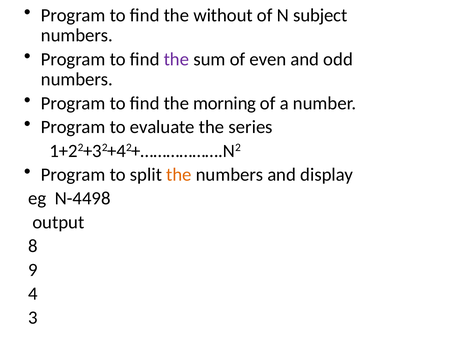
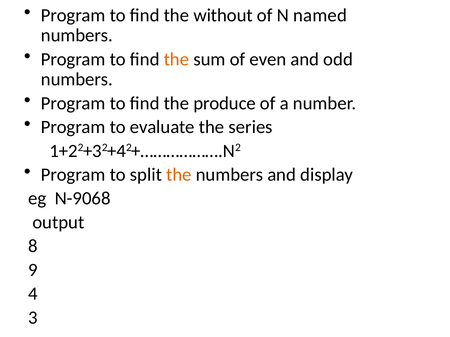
subject: subject -> named (320, 15)
the colour: purple -> orange (176, 59)
morning: morning -> produce (225, 103)
N-4498: N-4498 -> N-9068 (83, 199)
